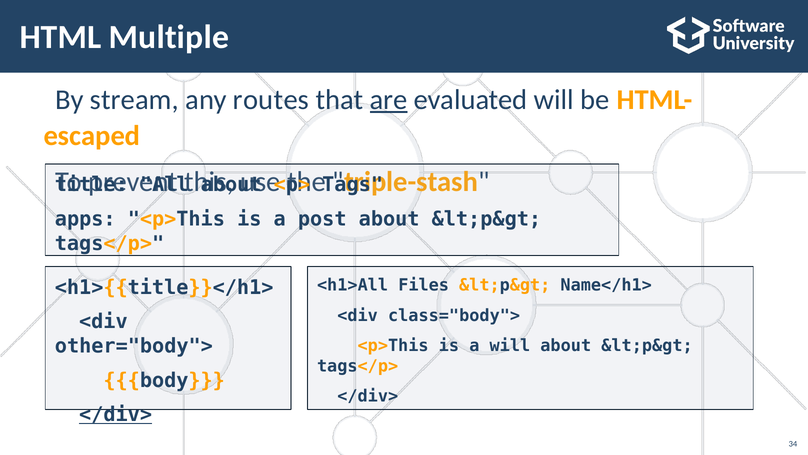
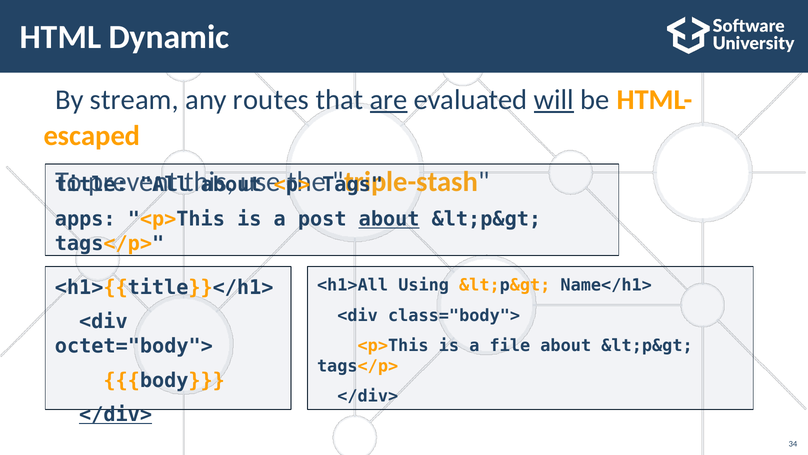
Multiple: Multiple -> Dynamic (169, 37)
will underline: none -> present (554, 100)
about underline: none -> present (389, 219)
Files: Files -> Using (424, 285)
other="body">: other="body"> -> octet="body"> (134, 346)
a will: will -> file (510, 345)
